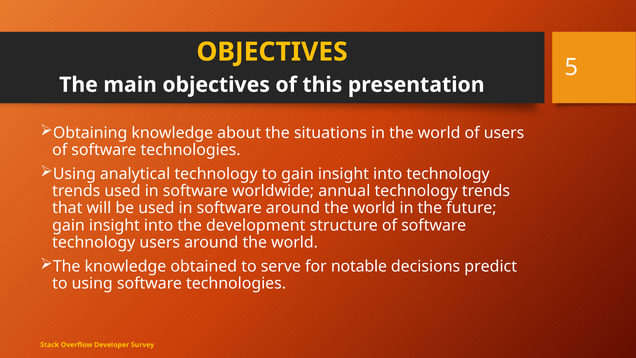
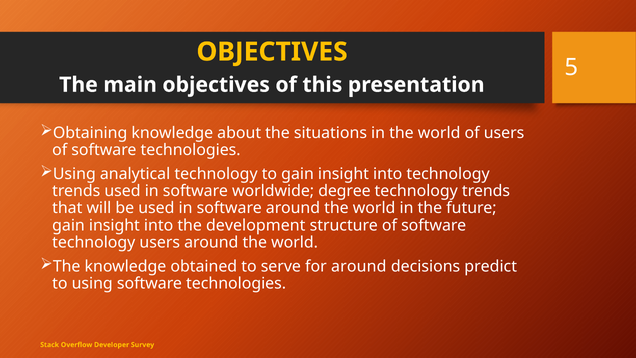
annual: annual -> degree (344, 191)
for notable: notable -> around (359, 266)
